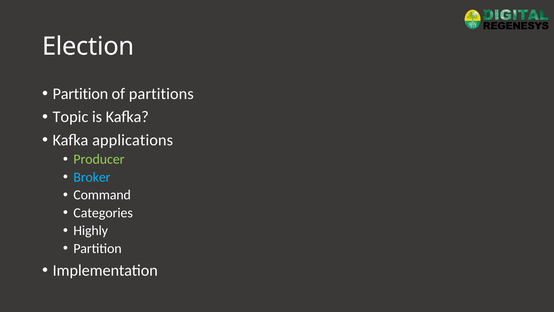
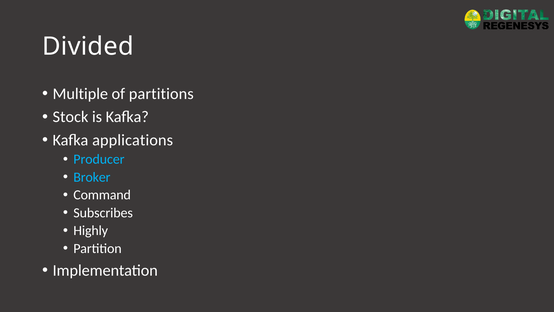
Election: Election -> Divided (88, 47)
Partition: Partition -> Multiple (80, 94)
Topic: Topic -> Stock (70, 117)
Producer colour: light green -> light blue (99, 159)
Categories: Categories -> Subscribes (103, 213)
